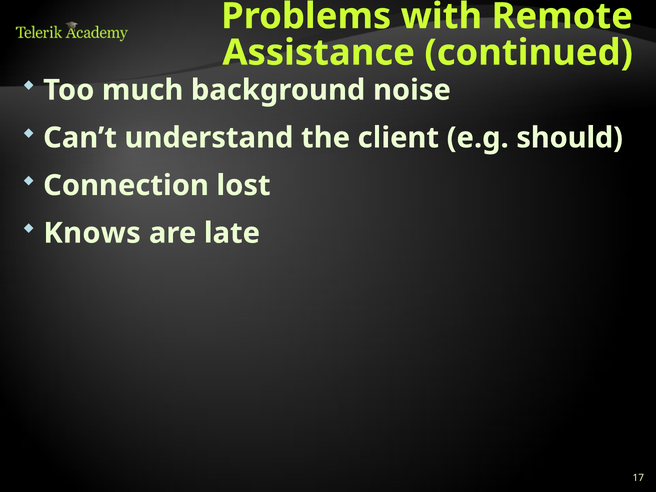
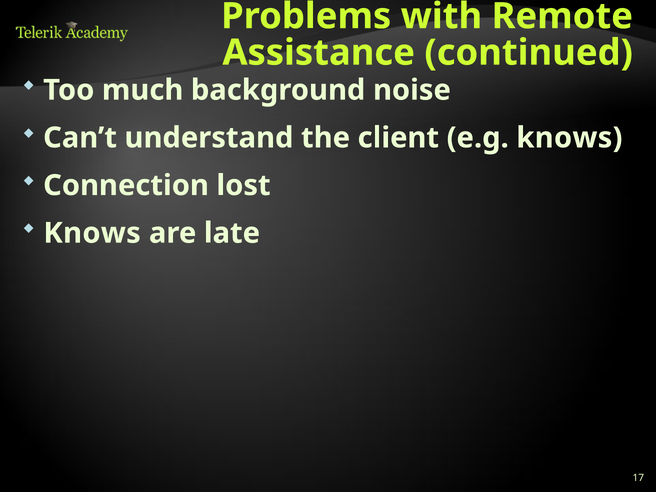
e.g should: should -> knows (569, 138)
